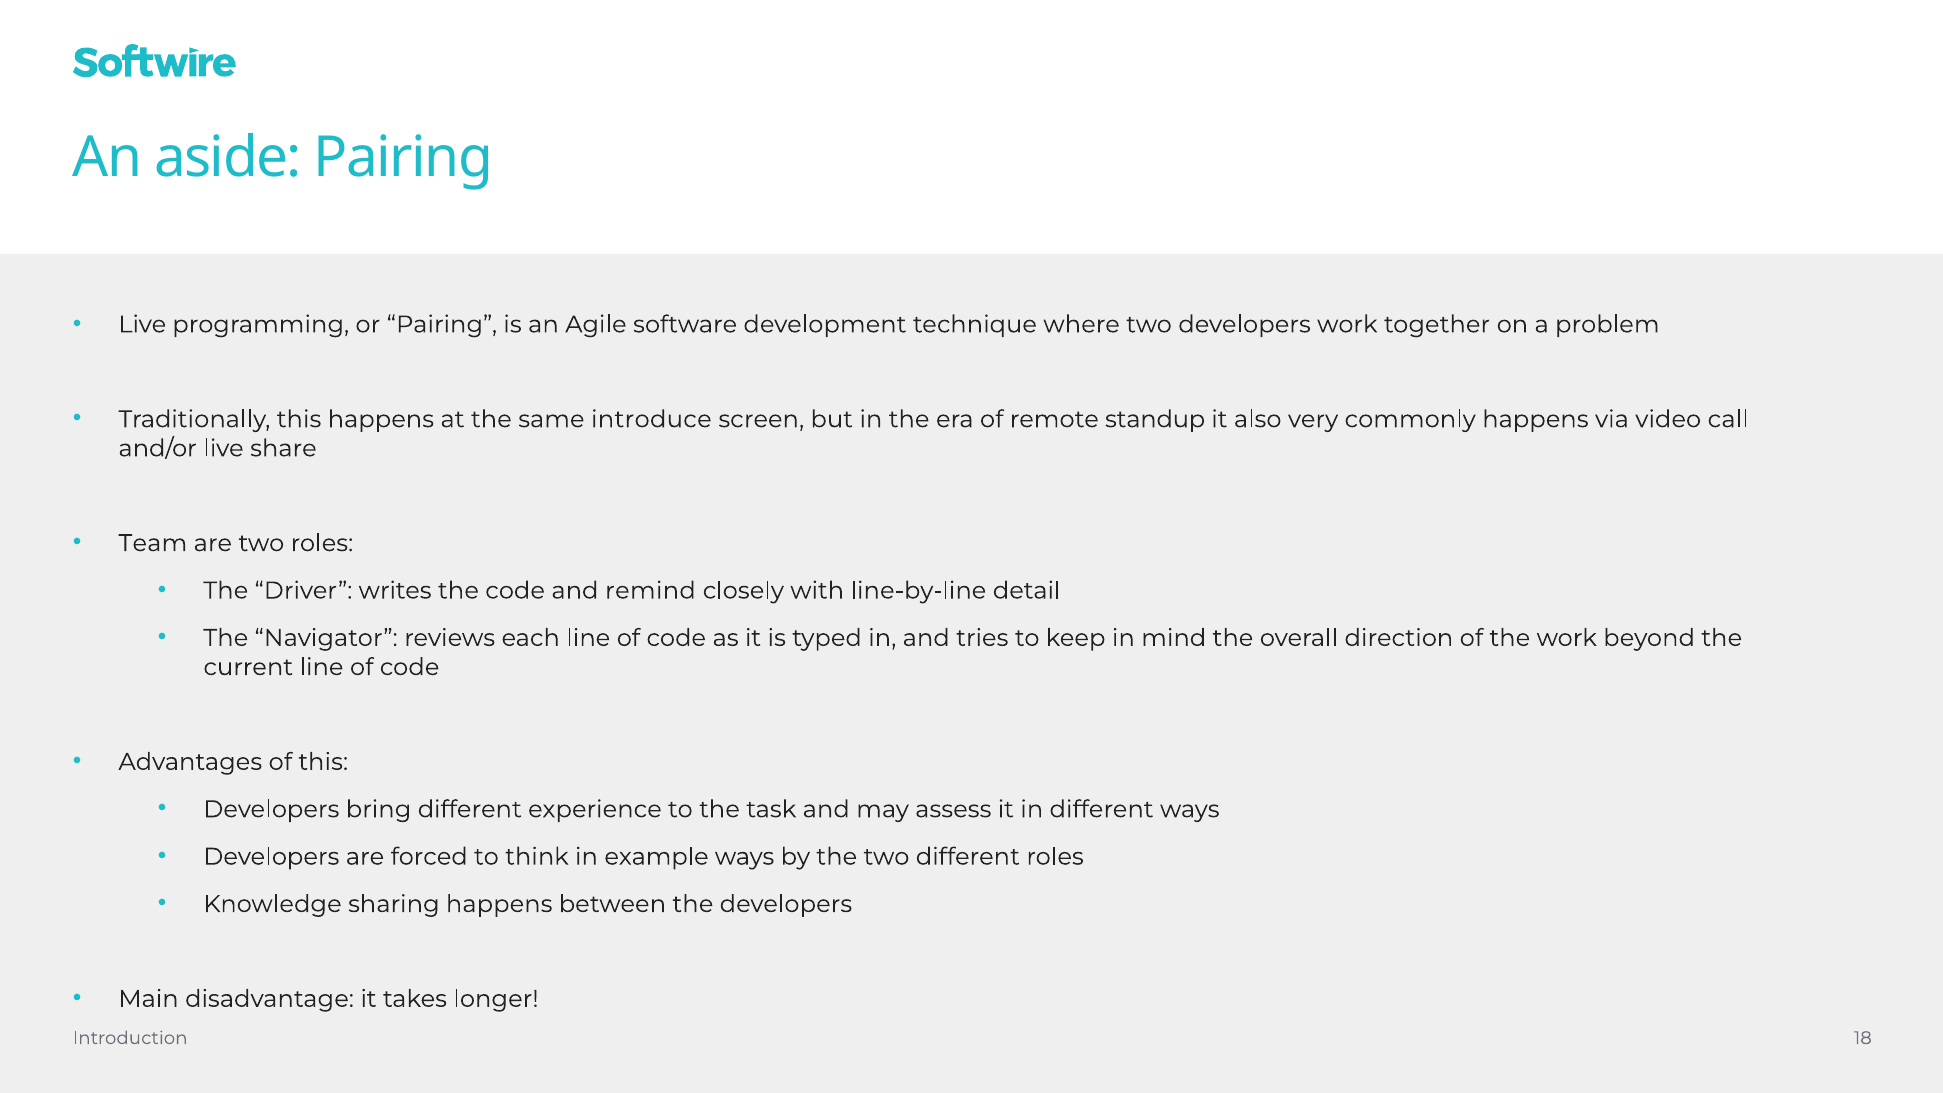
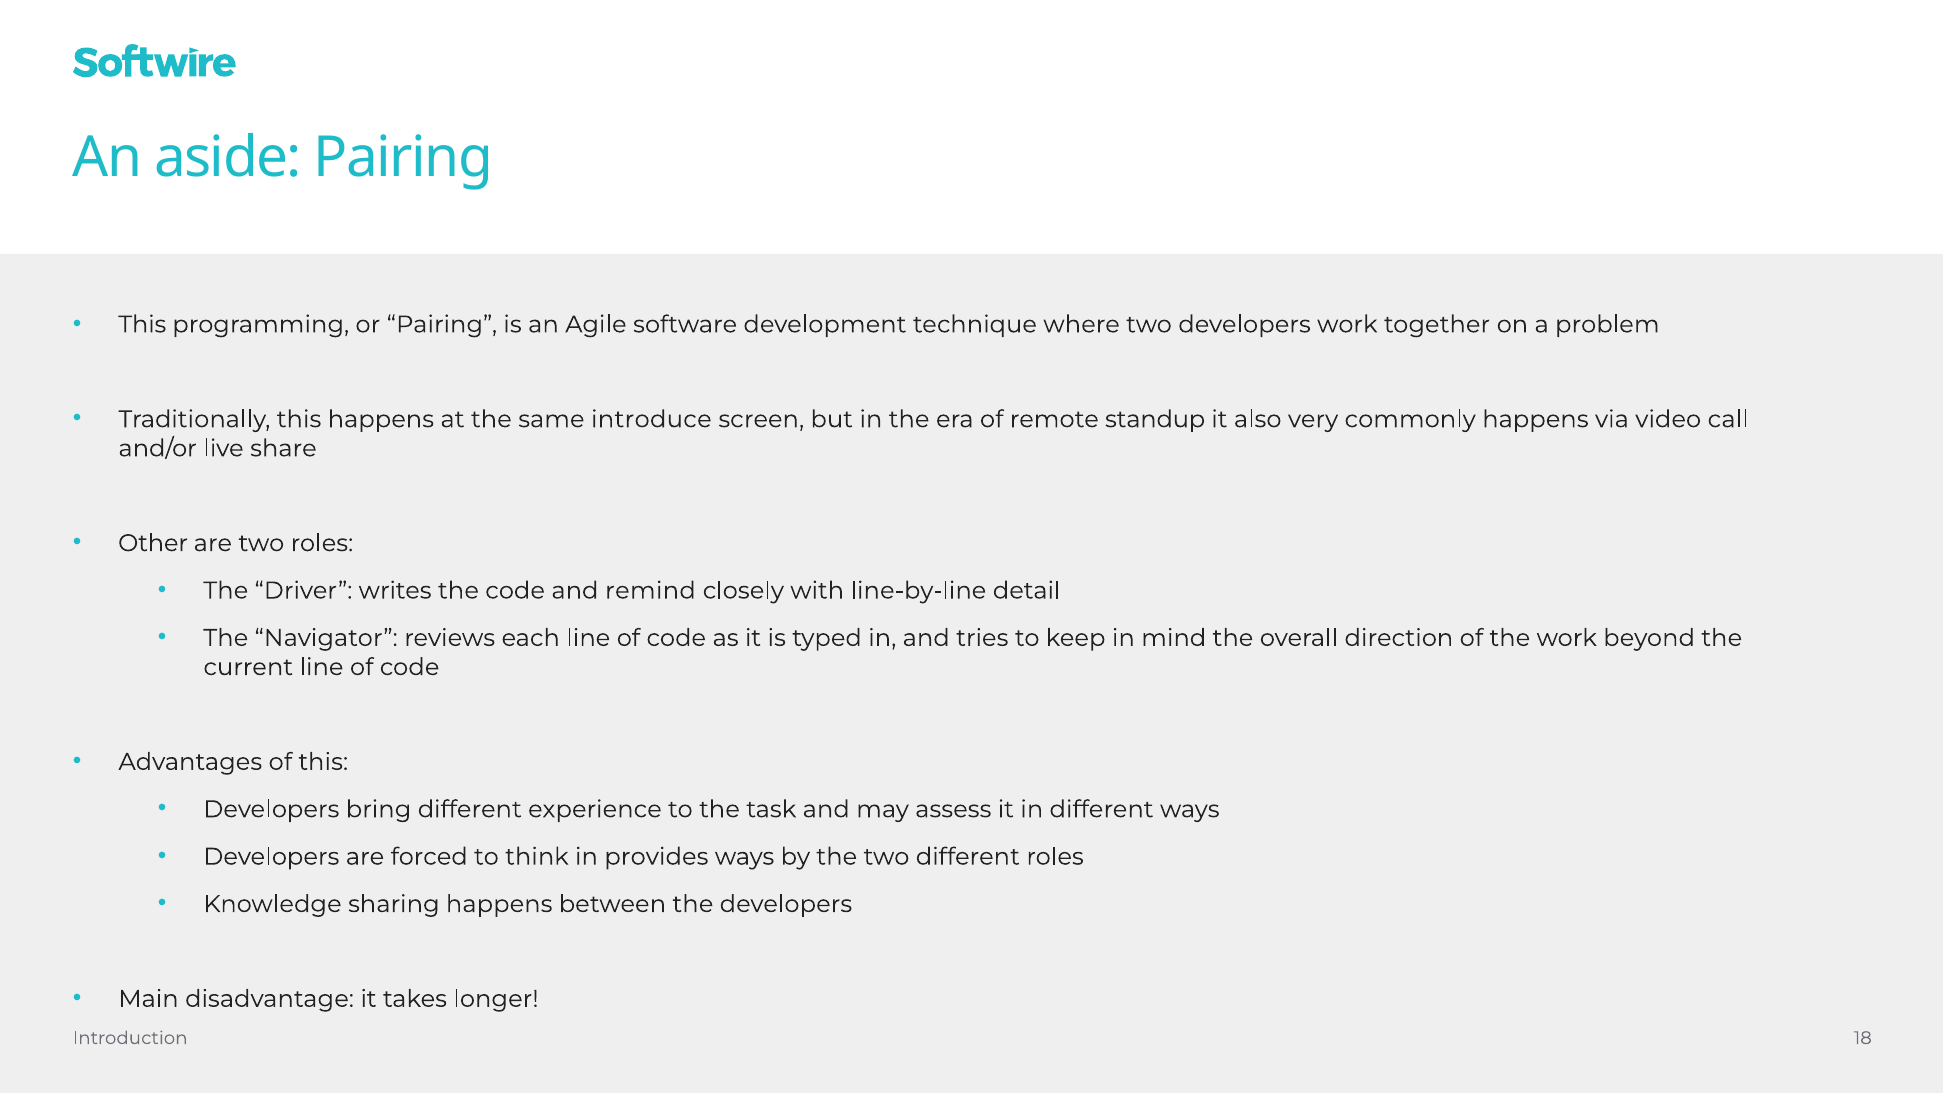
Live: Live -> This (142, 324)
Team: Team -> Other (153, 543)
example: example -> provides (656, 857)
